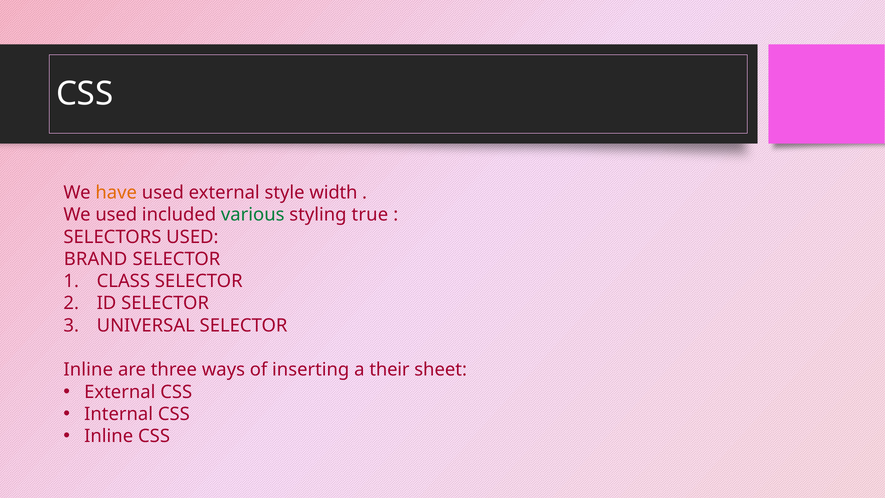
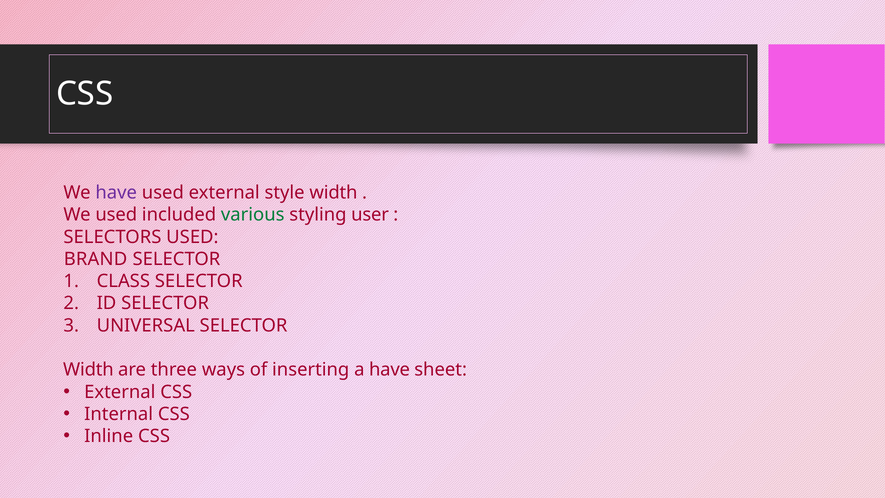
have colour: orange -> purple (116, 193)
true: true -> user (370, 215)
Inline: Inline -> Width (88, 370)
a their: their -> have (390, 370)
